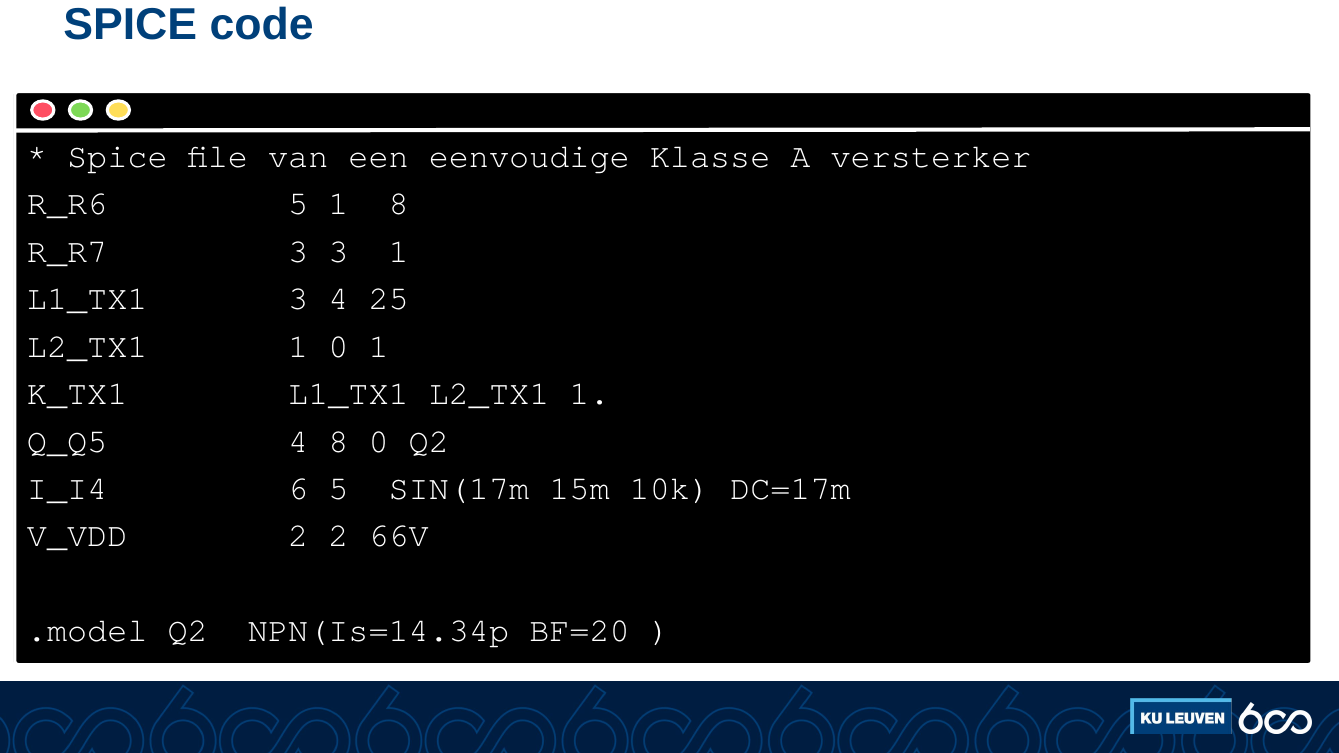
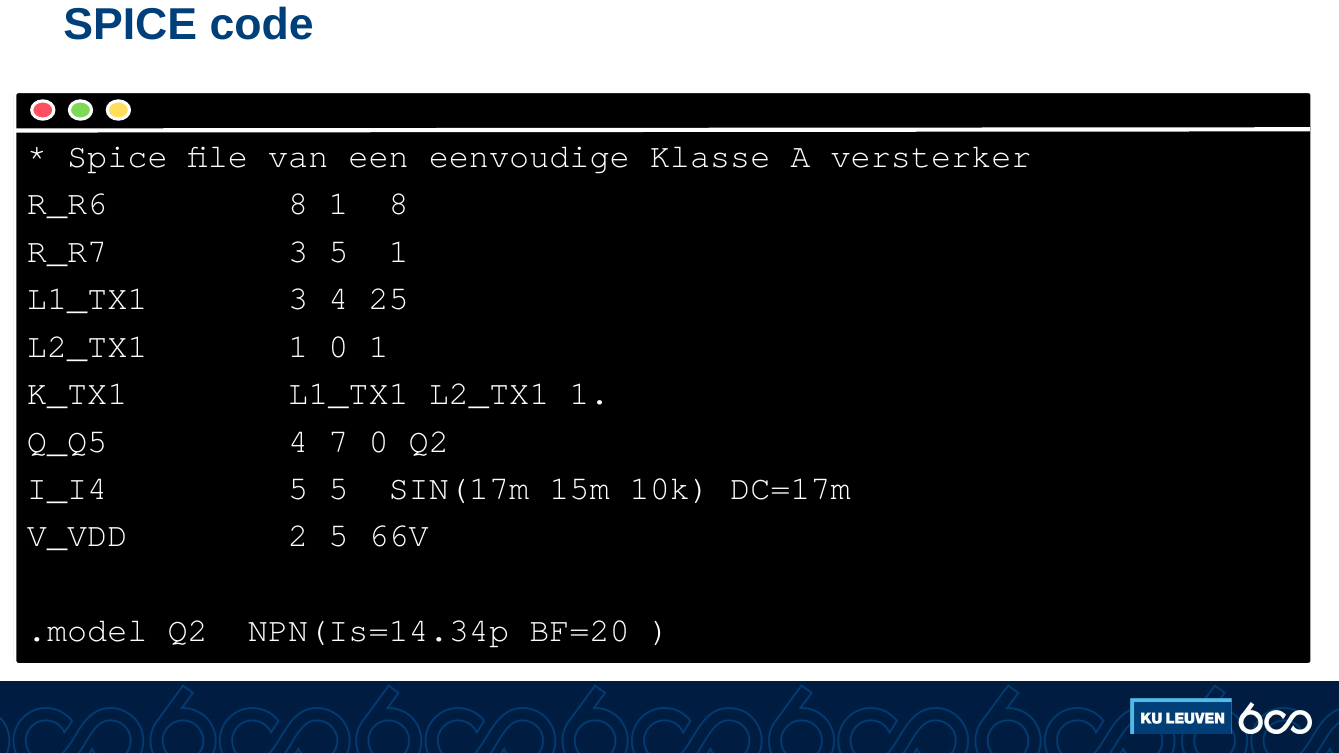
R_R6 5: 5 -> 8 (298, 204)
3 3: 3 -> 5 (338, 251)
4 8: 8 -> 7 (338, 441)
I_I4 6: 6 -> 5 (298, 489)
2 2: 2 -> 5 (338, 536)
